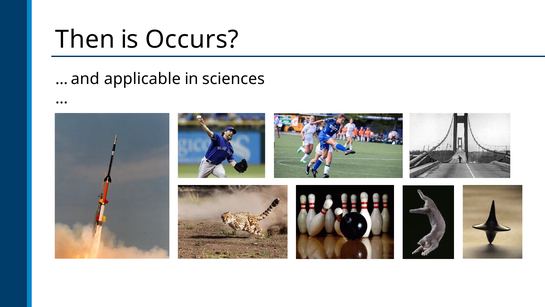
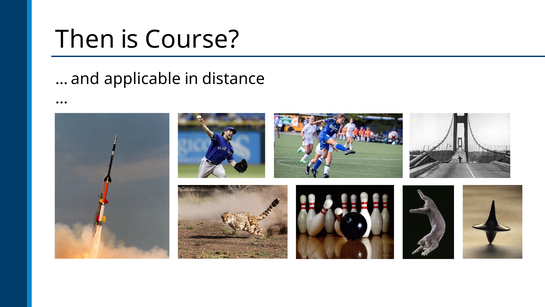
Occurs: Occurs -> Course (192, 39)
sciences: sciences -> distance (233, 79)
